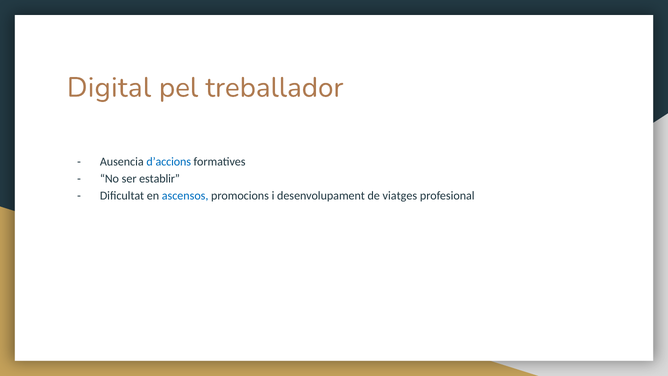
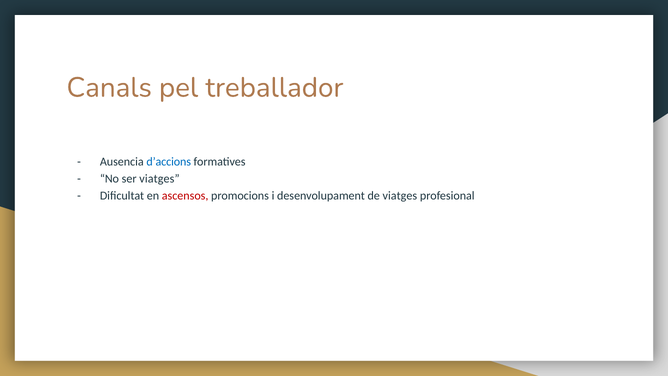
Digital: Digital -> Canals (109, 87)
ser establir: establir -> viatges (159, 179)
ascensos colour: blue -> red (185, 196)
